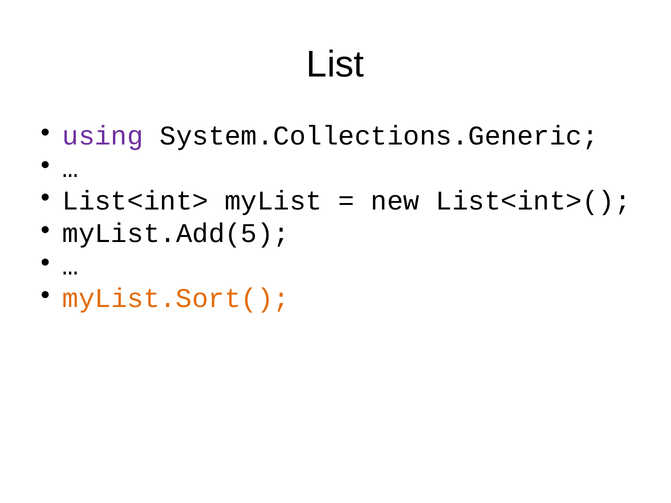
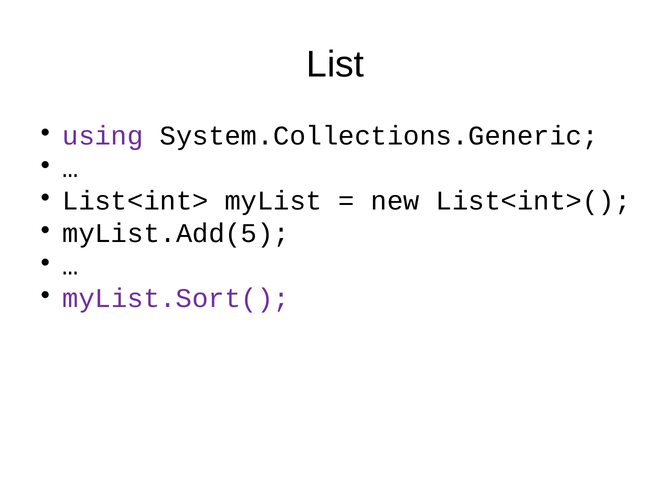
myList.Sort( colour: orange -> purple (176, 298)
